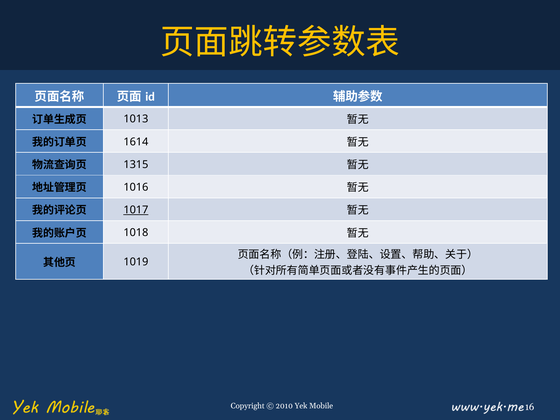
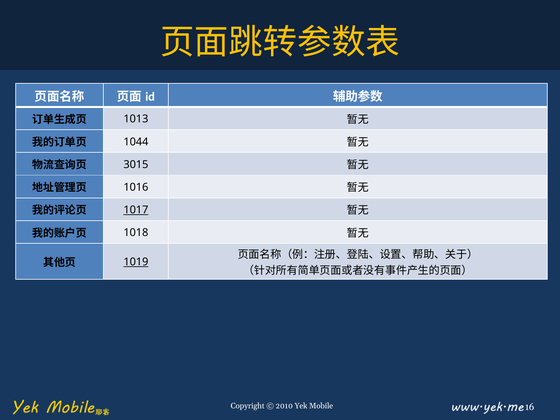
1614: 1614 -> 1044 (136, 142)
1315: 1315 -> 3015 (136, 164)
1019 underline: none -> present (136, 262)
